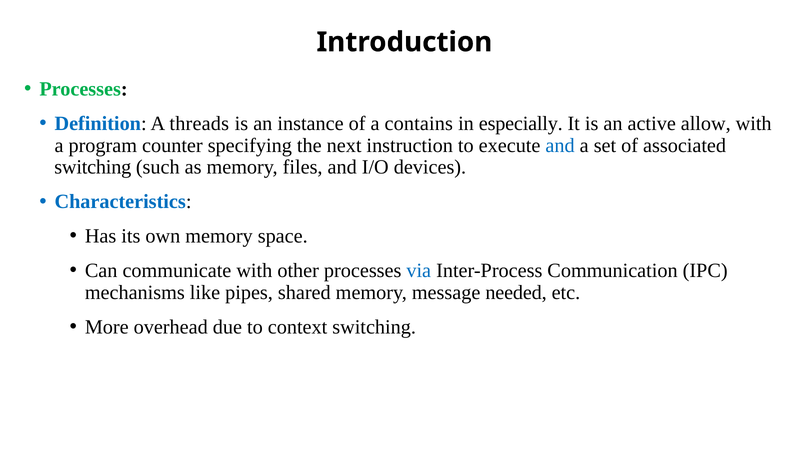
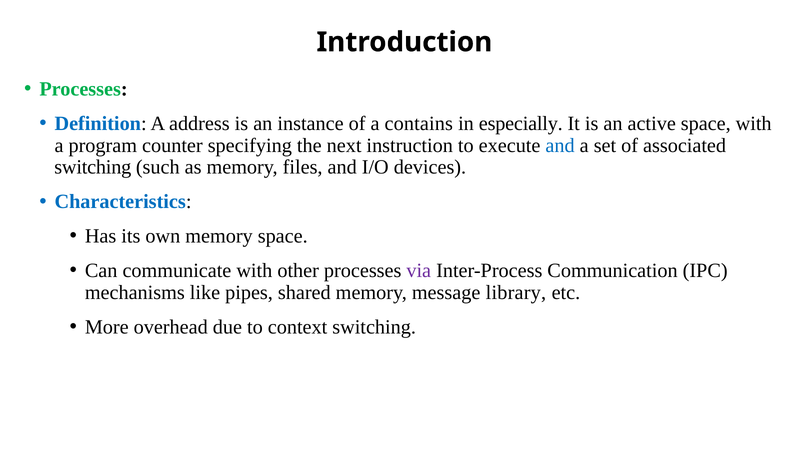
threads: threads -> address (199, 124)
active allow: allow -> space (706, 124)
via colour: blue -> purple (419, 271)
needed: needed -> library (516, 292)
